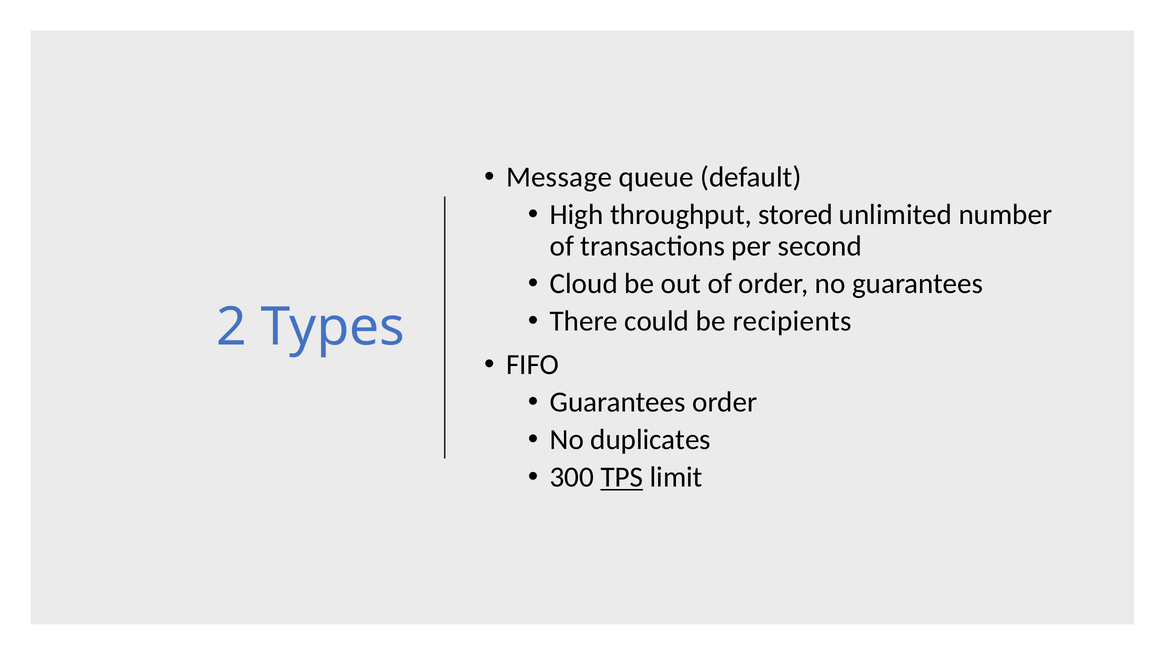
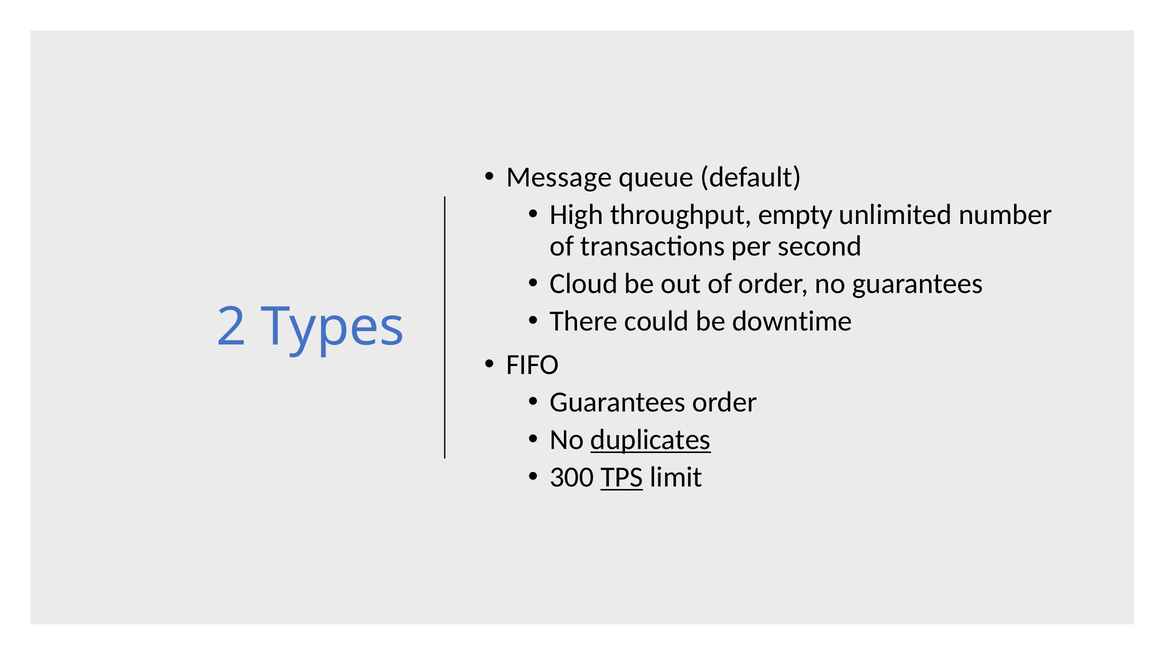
stored: stored -> empty (796, 215)
recipients: recipients -> downtime (792, 321)
duplicates underline: none -> present (651, 440)
